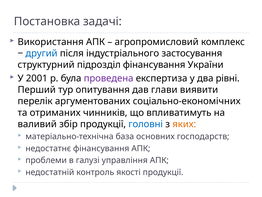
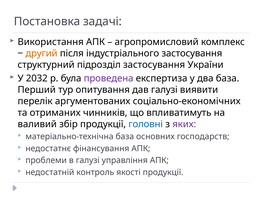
другий colour: blue -> orange (41, 53)
підрозділ фінансування: фінансування -> застосування (154, 65)
2001: 2001 -> 2032 (37, 78)
два рівні: рівні -> база (228, 78)
дав глави: глави -> галузі (164, 90)
яких colour: orange -> purple (184, 124)
